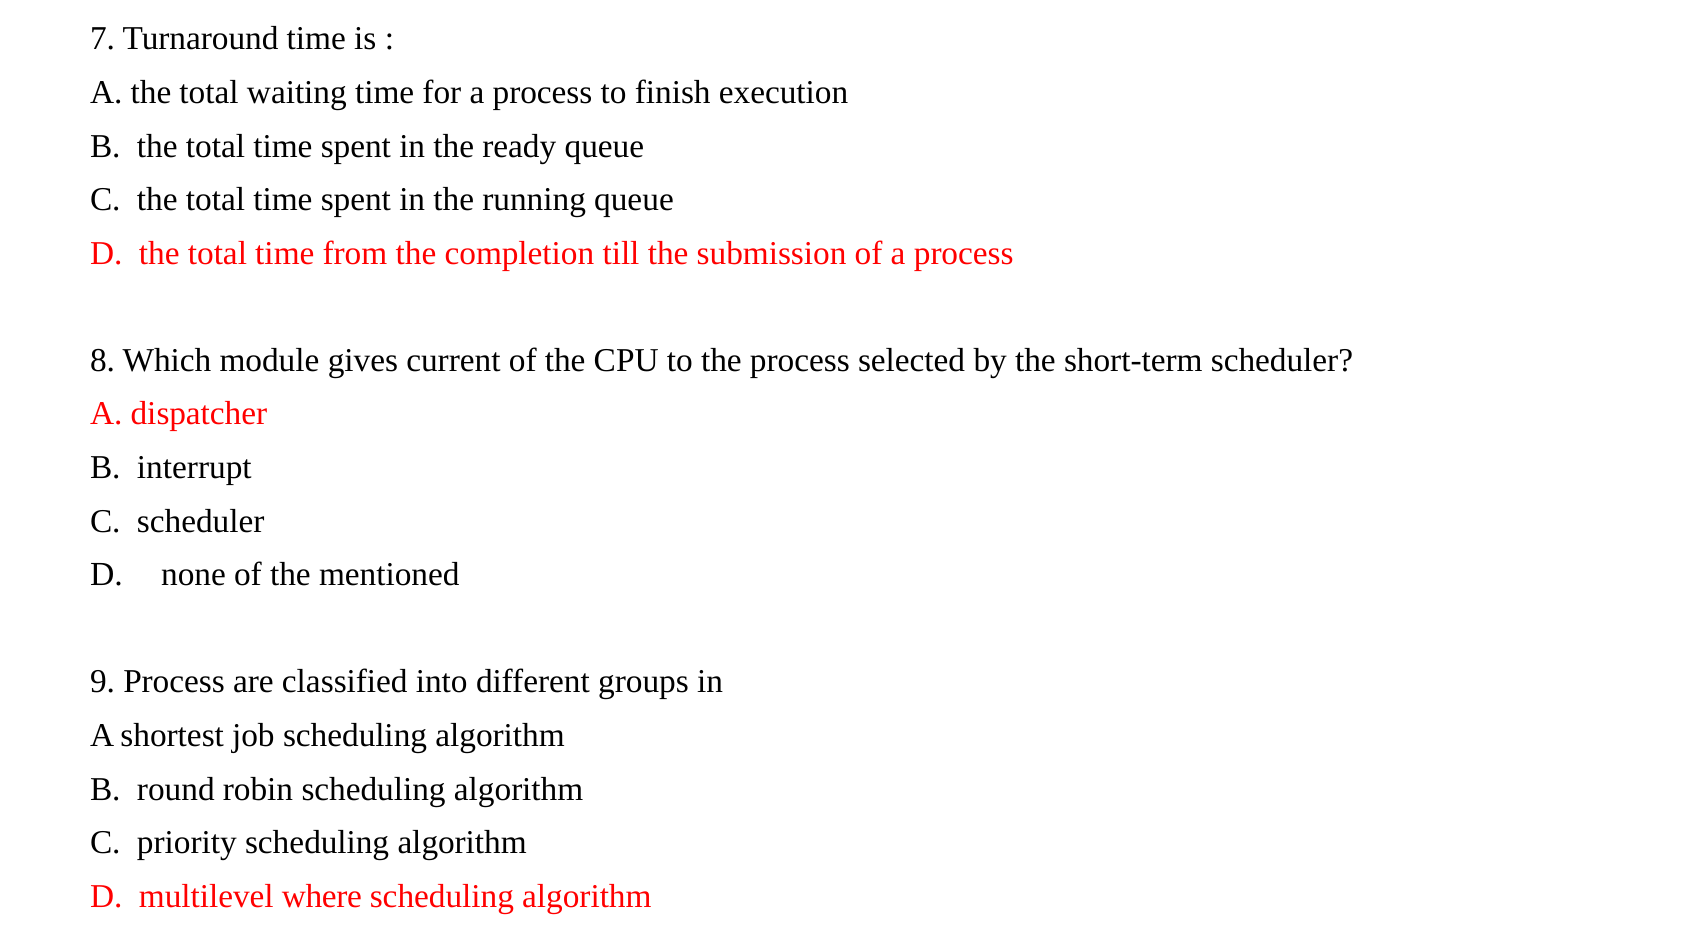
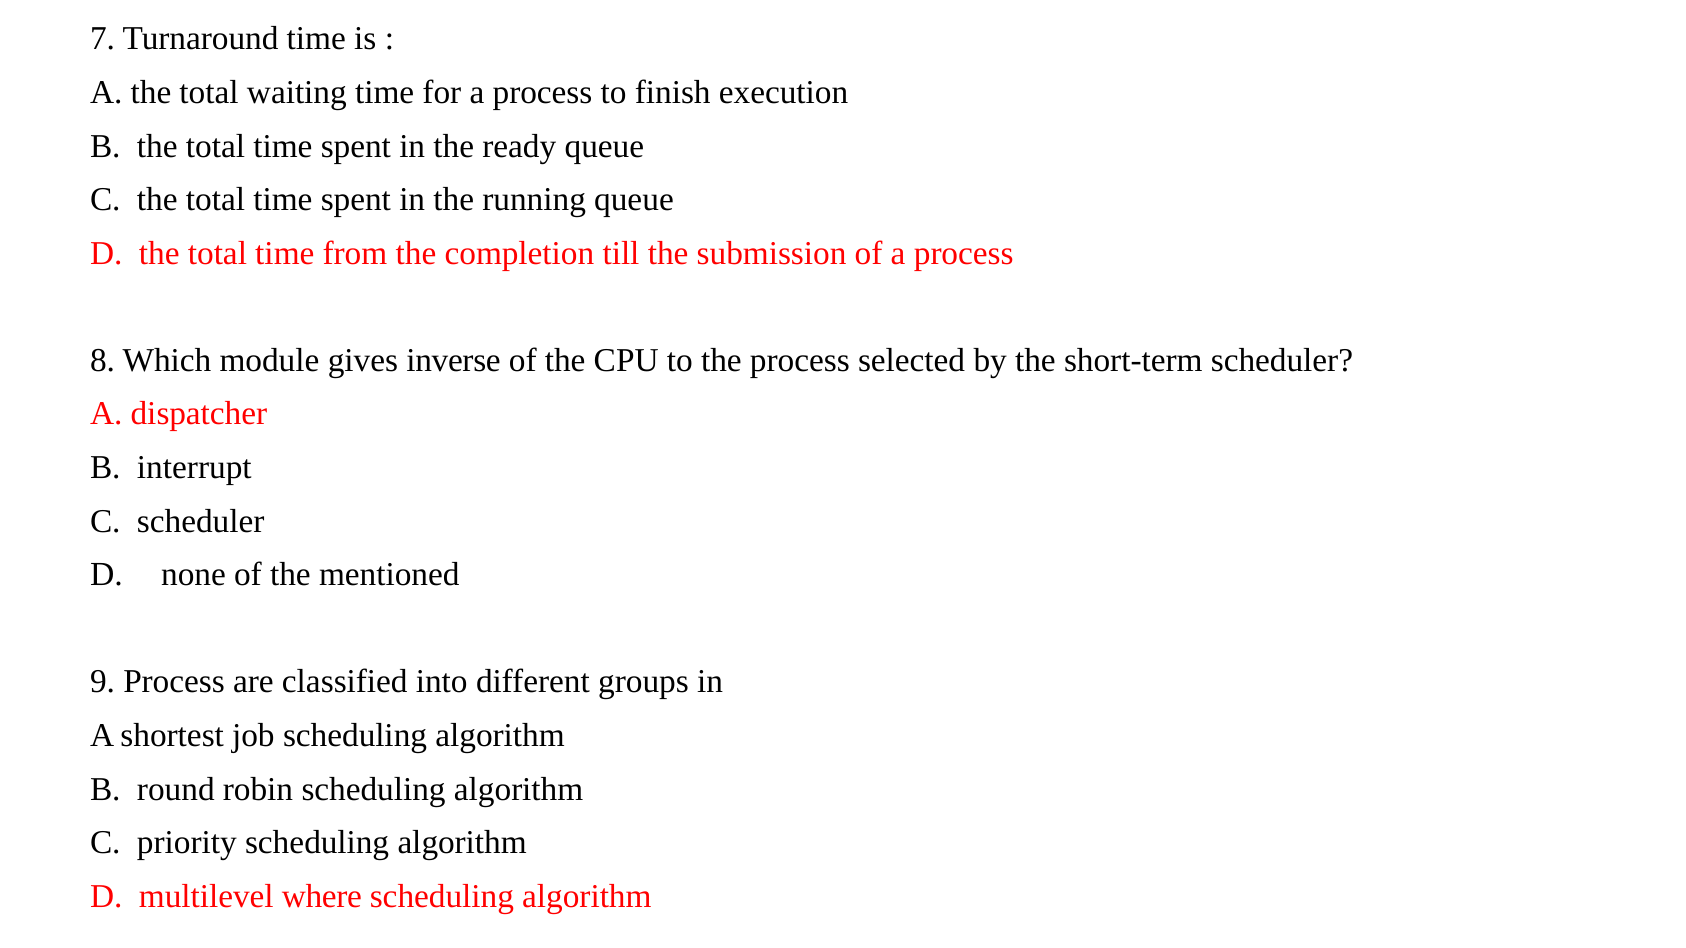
current: current -> inverse (454, 361)
